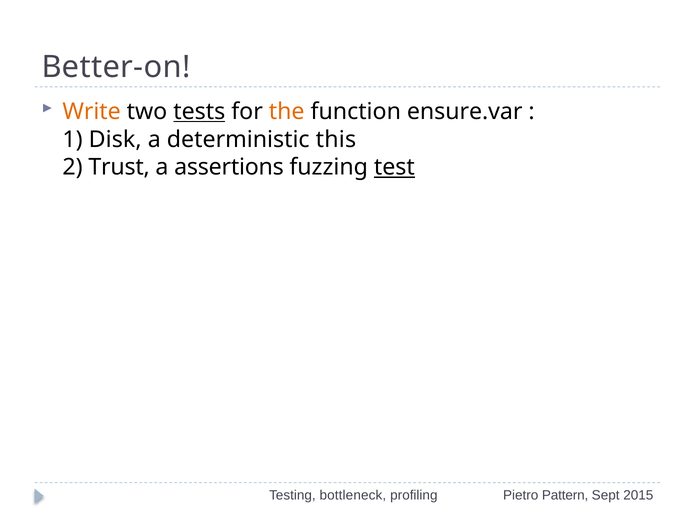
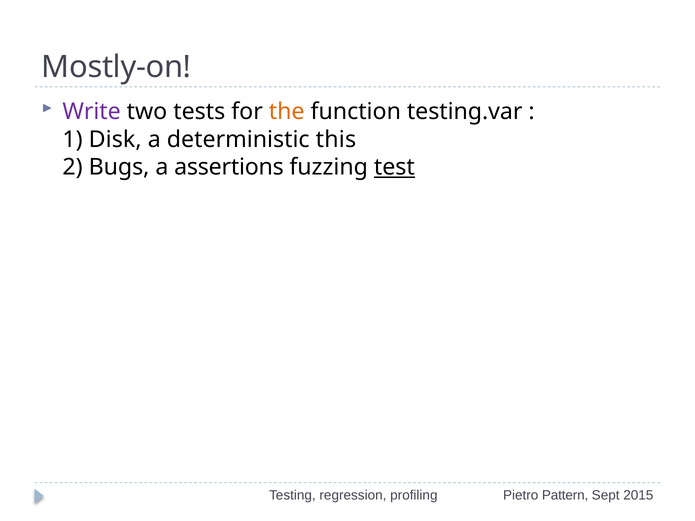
Better-on: Better-on -> Mostly-on (116, 67)
Write colour: orange -> purple (92, 112)
tests underline: present -> none (199, 112)
ensure.var: ensure.var -> testing.var (465, 112)
Trust: Trust -> Bugs (119, 167)
bottleneck: bottleneck -> regression (353, 496)
